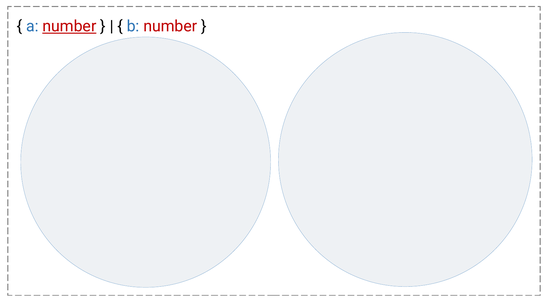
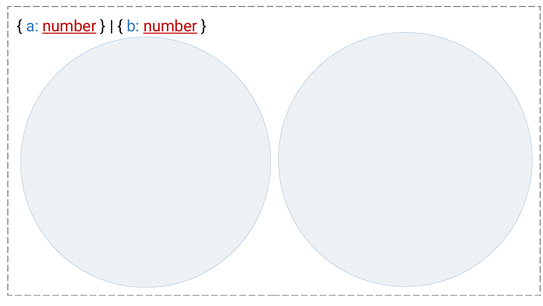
number underline: none -> present (170, 26)
